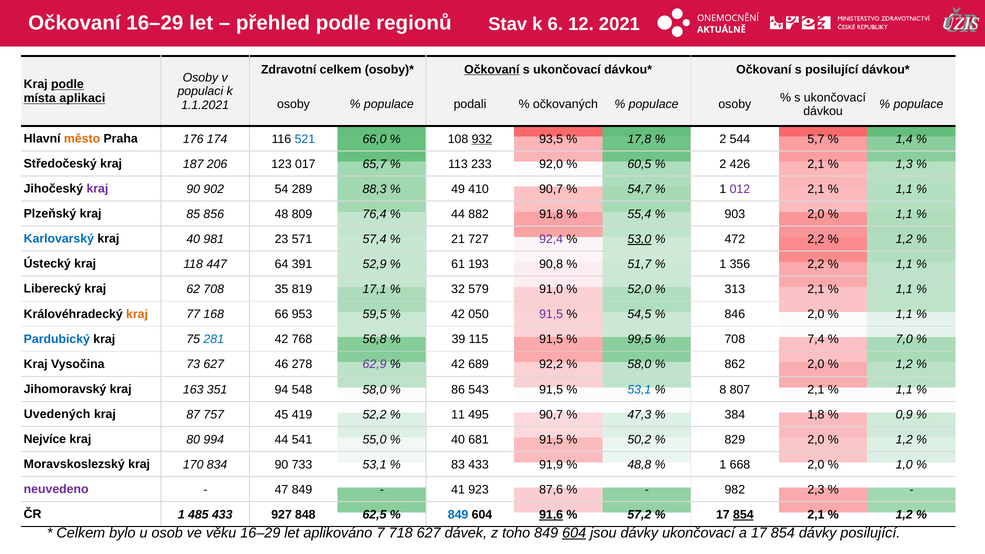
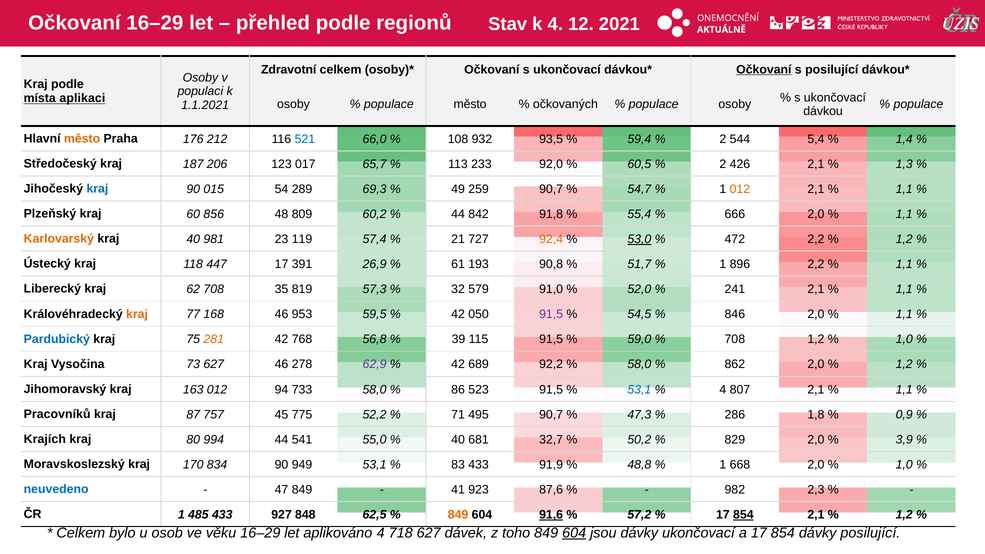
k 6: 6 -> 4 (555, 24)
Očkovaní underline: present -> none (492, 69)
Očkovaní underline: none -> present (764, 69)
podle underline: present -> none (67, 84)
populace podali: podali -> město (470, 104)
174: 174 -> 212 (217, 139)
932 underline: present -> none (482, 139)
17,8: 17,8 -> 59,4 (639, 139)
5,7: 5,7 -> 5,4 (816, 139)
kraj colour: purple -> blue (97, 189)
902: 902 -> 015 (214, 189)
88,3: 88,3 -> 69,3 (375, 189)
410: 410 -> 259 (479, 189)
012 colour: purple -> orange (740, 189)
85: 85 -> 60 (193, 214)
76,4: 76,4 -> 60,2 (375, 214)
882: 882 -> 842 (479, 214)
903: 903 -> 666 (735, 214)
Karlovarský colour: blue -> orange (59, 239)
571: 571 -> 119 (302, 239)
92,4 colour: purple -> orange (551, 239)
447 64: 64 -> 17 (282, 264)
52,9: 52,9 -> 26,9 (375, 264)
356: 356 -> 896 (740, 264)
17,1: 17,1 -> 57,3 (375, 289)
313: 313 -> 241 (735, 289)
168 66: 66 -> 46 (282, 314)
281 colour: blue -> orange (214, 339)
99,5: 99,5 -> 59,0 (639, 339)
708 7,4: 7,4 -> 1,2 (816, 339)
7,0: 7,0 -> 1,0 (904, 339)
163 351: 351 -> 012 (217, 390)
548: 548 -> 733 (302, 390)
543: 543 -> 523 (479, 390)
8: 8 -> 4 (723, 390)
Uvedených: Uvedených -> Pracovníků (57, 414)
419: 419 -> 775 (302, 415)
11: 11 -> 71 (458, 415)
384: 384 -> 286 (735, 415)
Nejvíce: Nejvíce -> Krajích (45, 439)
681 91,5: 91,5 -> 32,7 (551, 440)
1,2: 1,2 -> 3,9 (904, 440)
733: 733 -> 949 (302, 465)
neuvedeno colour: purple -> blue (56, 489)
849 colour: blue -> orange (458, 515)
aplikováno 7: 7 -> 4 (381, 533)
